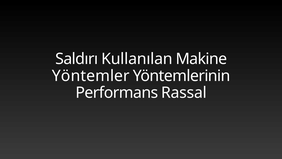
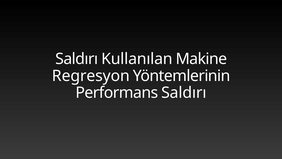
Yöntemler: Yöntemler -> Regresyon (91, 76)
Performans Rassal: Rassal -> Saldırı (184, 93)
